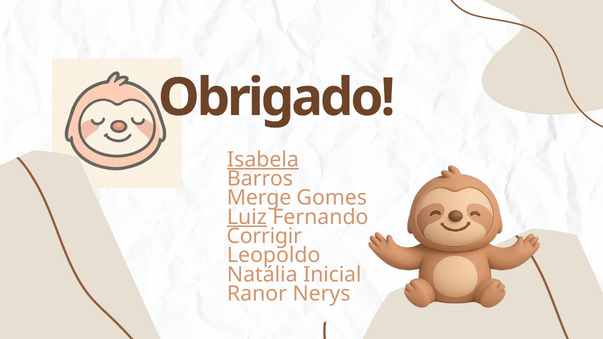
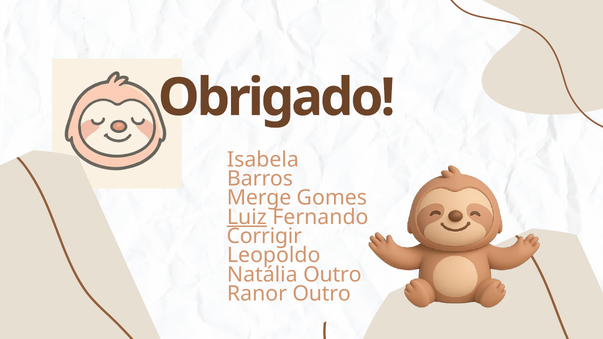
Isabela underline: present -> none (263, 160)
Natália Inicial: Inicial -> Outro (332, 275)
Ranor Nerys: Nerys -> Outro (322, 294)
